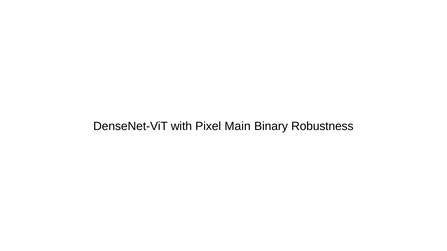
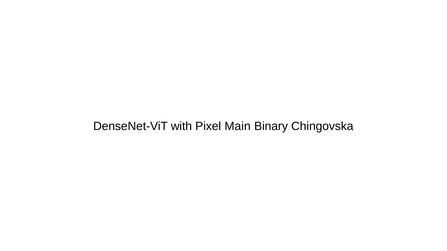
Robustness: Robustness -> Chingovska (322, 127)
